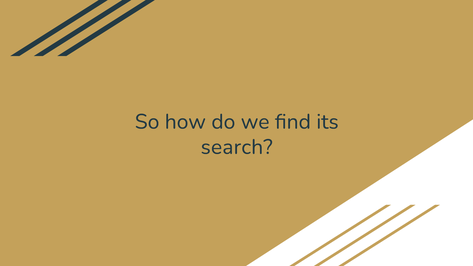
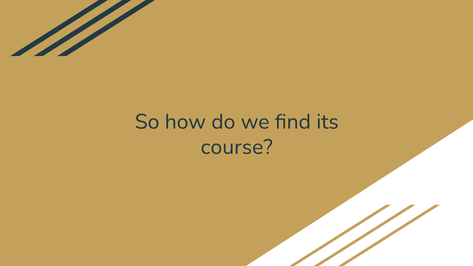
search: search -> course (237, 147)
